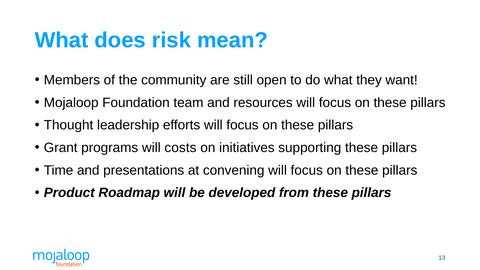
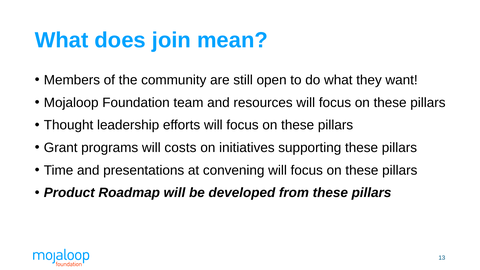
risk: risk -> join (171, 40)
